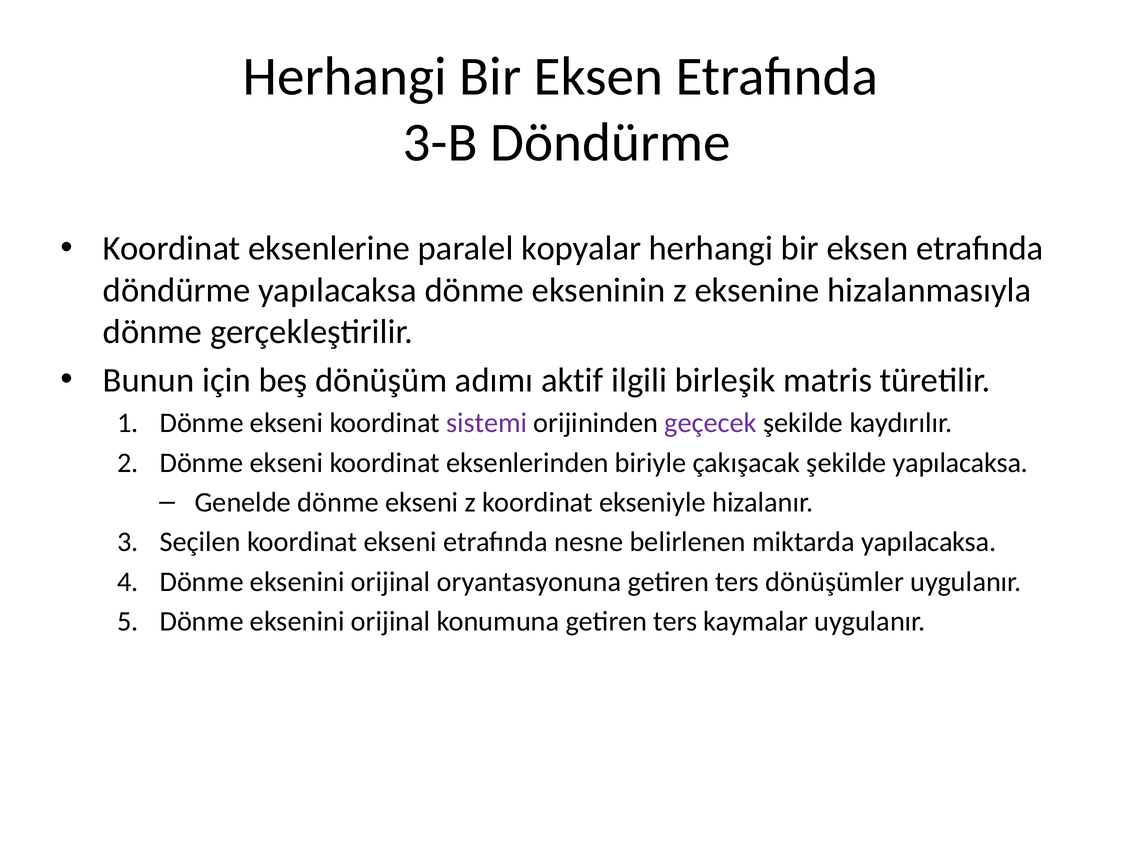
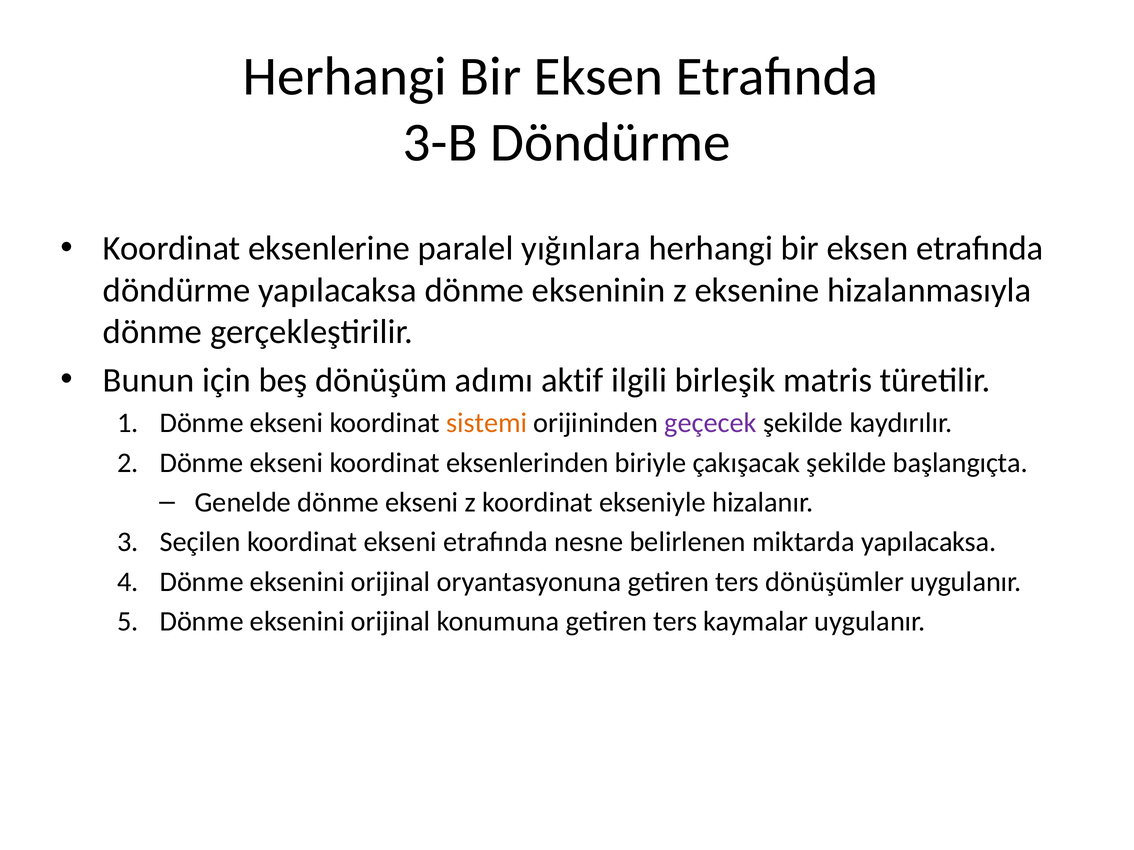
kopyalar: kopyalar -> yığınlara (581, 249)
sistemi colour: purple -> orange (487, 423)
şekilde yapılacaksa: yapılacaksa -> başlangıçta (960, 463)
